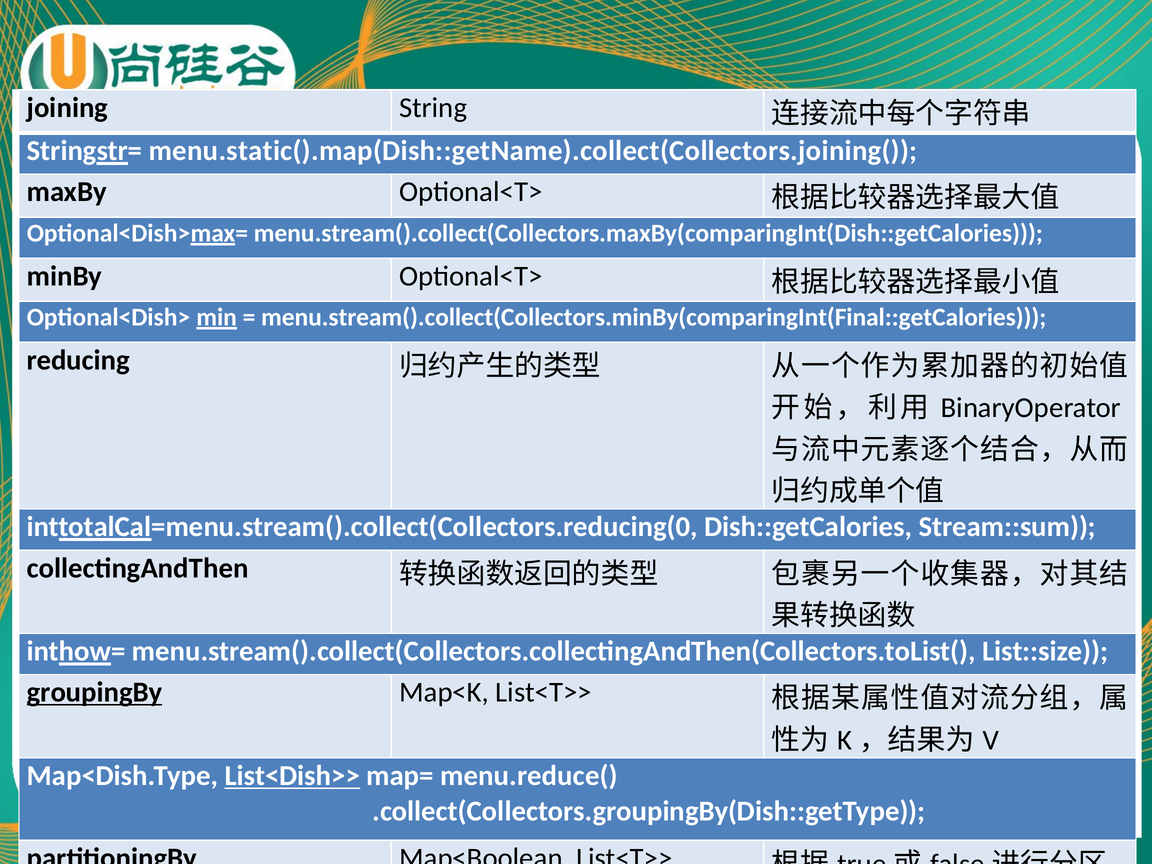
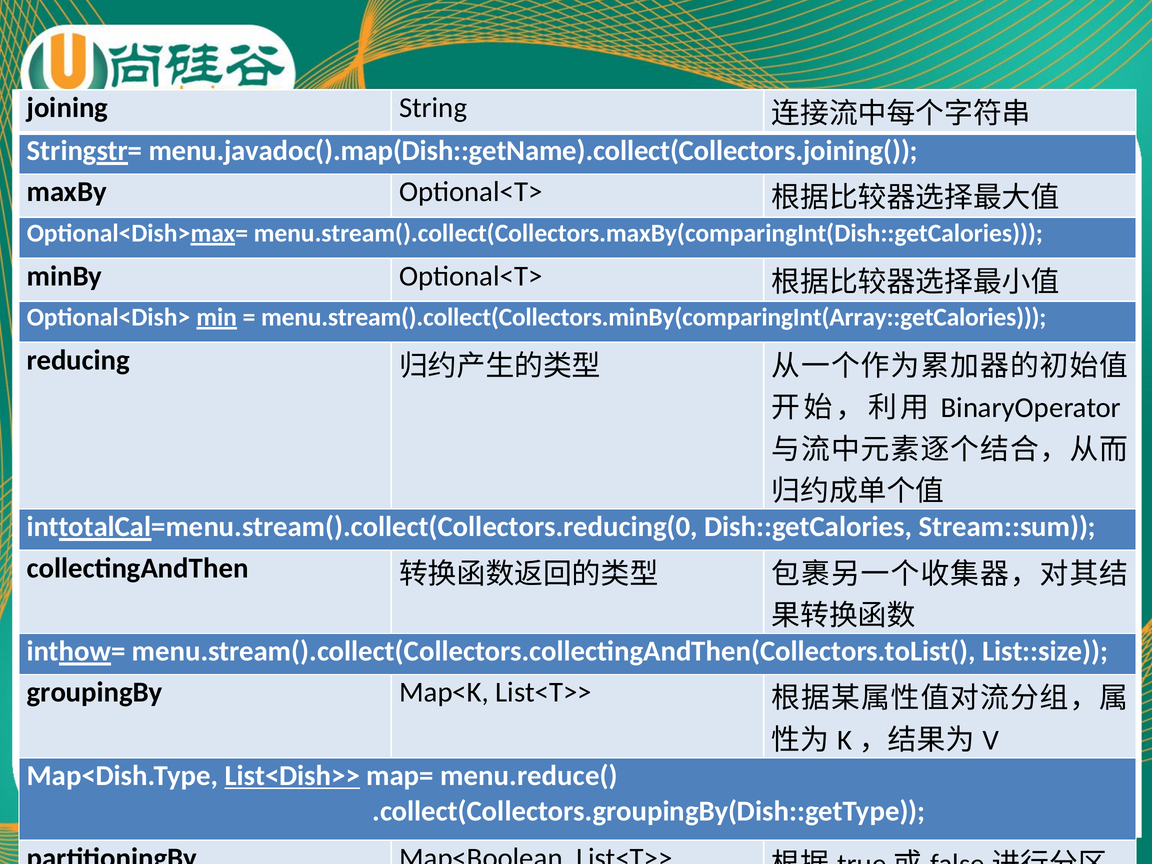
menu.static().map(Dish::getName).collect(Collectors.joining(: menu.static().map(Dish::getName).collect(Collectors.joining( -> menu.javadoc().map(Dish::getName).collect(Collectors.joining( (533, 151)
menu.stream().collect(Collectors.minBy(comparingInt(Final::getCalories: menu.stream().collect(Collectors.minBy(comparingInt(Final::getCalories -> menu.stream().collect(Collectors.minBy(comparingInt(Array::getCalories (654, 317)
groupingBy underline: present -> none (95, 692)
